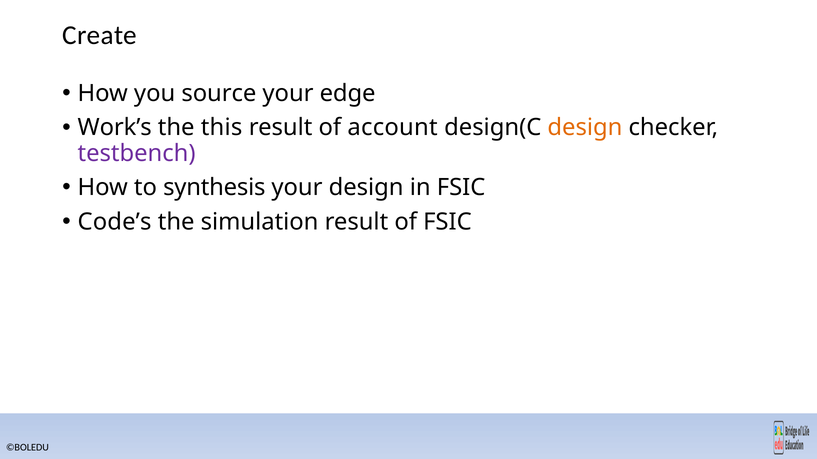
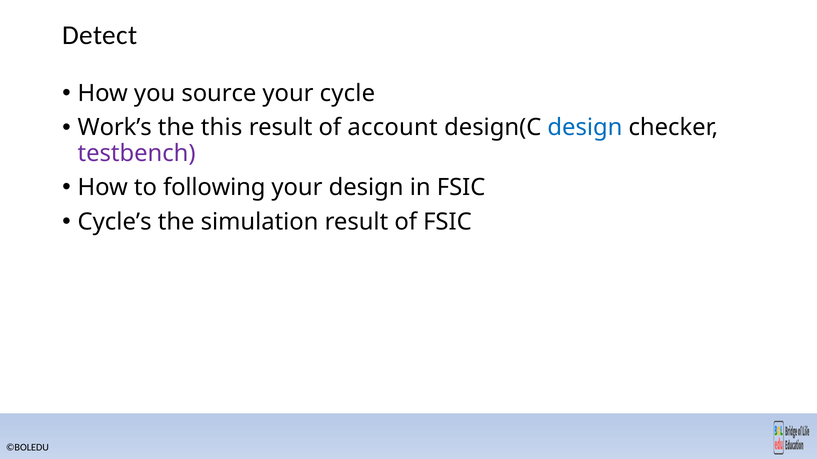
Create: Create -> Detect (100, 35)
edge: edge -> cycle (347, 94)
design colour: orange -> blue (585, 128)
synthesis: synthesis -> following (214, 188)
Code’s: Code’s -> Cycle’s (115, 222)
